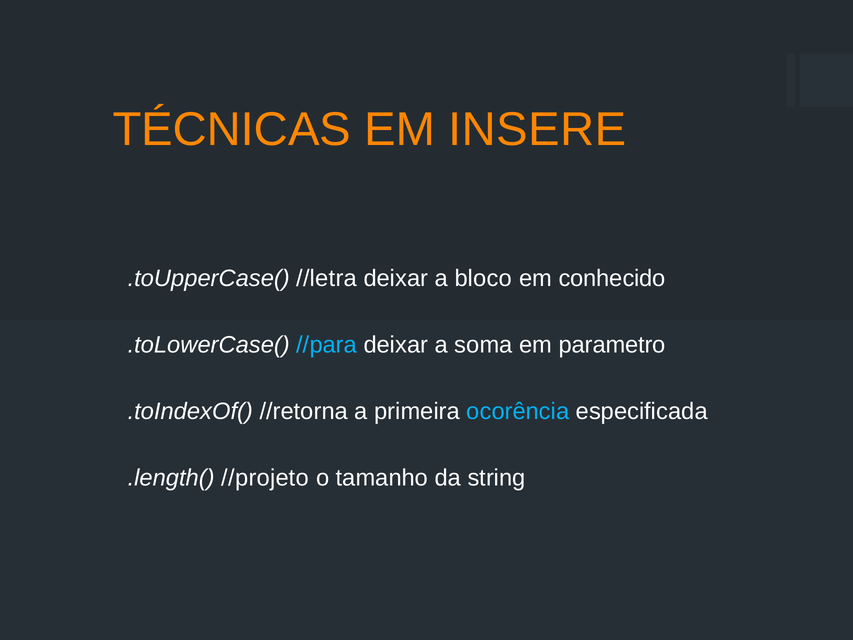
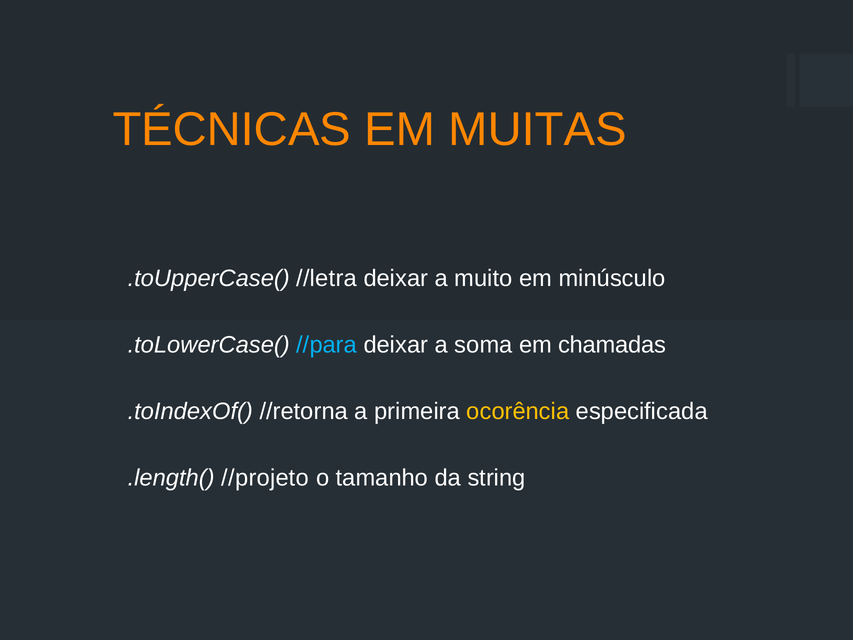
INSERE: INSERE -> MUITAS (538, 129)
bloco: bloco -> muito (483, 279)
conhecido: conhecido -> minúsculo (612, 279)
parametro: parametro -> chamadas (612, 345)
ocorência colour: light blue -> yellow (518, 411)
